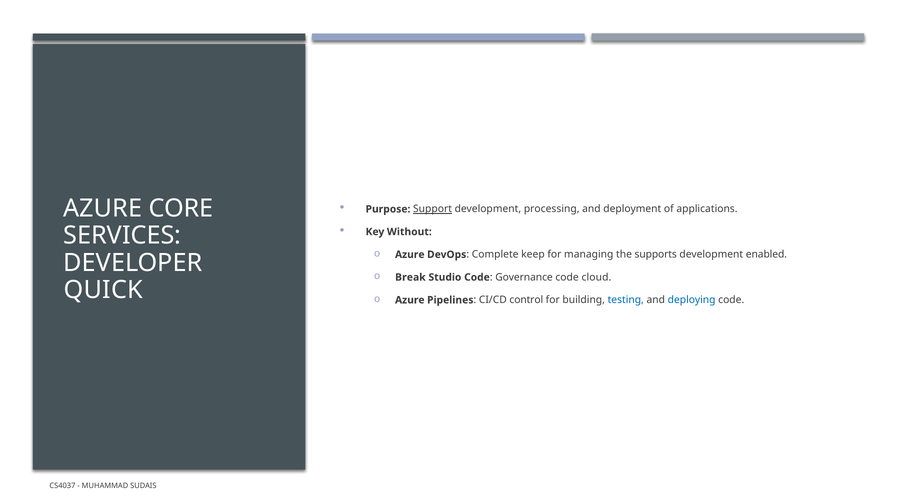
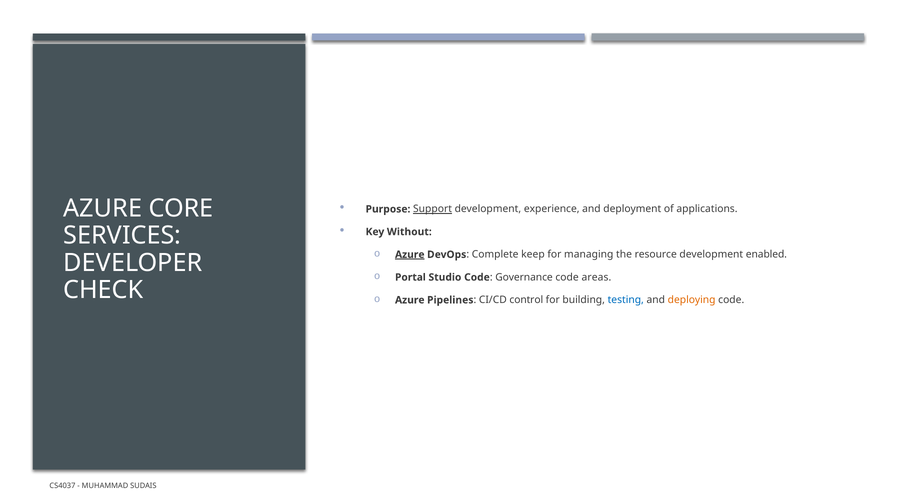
processing: processing -> experience (552, 209)
Azure underline: none -> present (410, 255)
supports: supports -> resource (656, 255)
Break: Break -> Portal (410, 278)
cloud: cloud -> areas (596, 278)
QUICK: QUICK -> CHECK (103, 290)
deploying colour: blue -> orange (692, 300)
